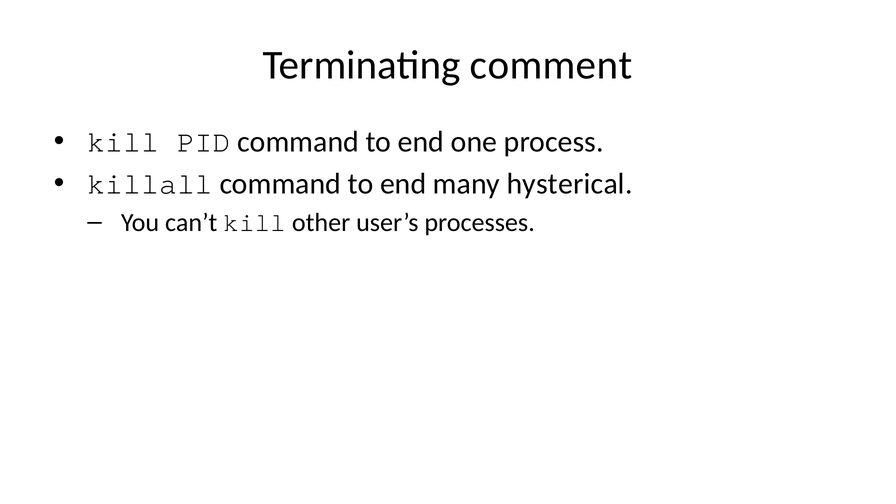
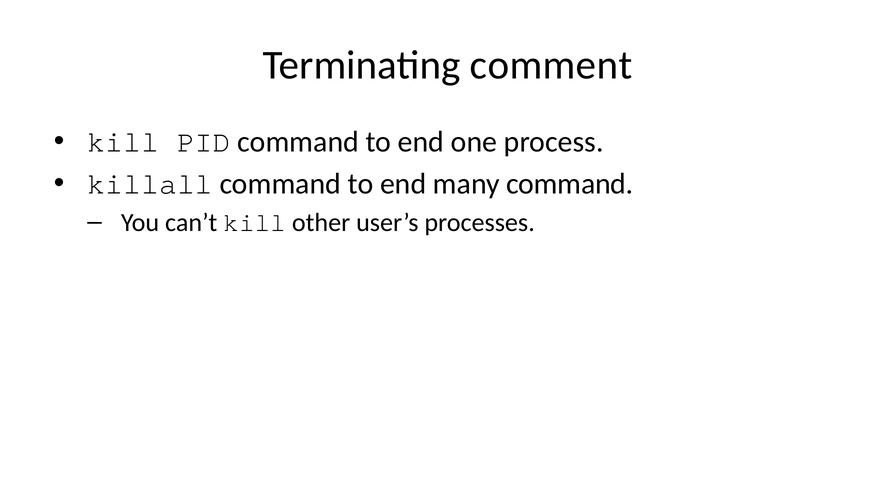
many hysterical: hysterical -> command (570, 184)
